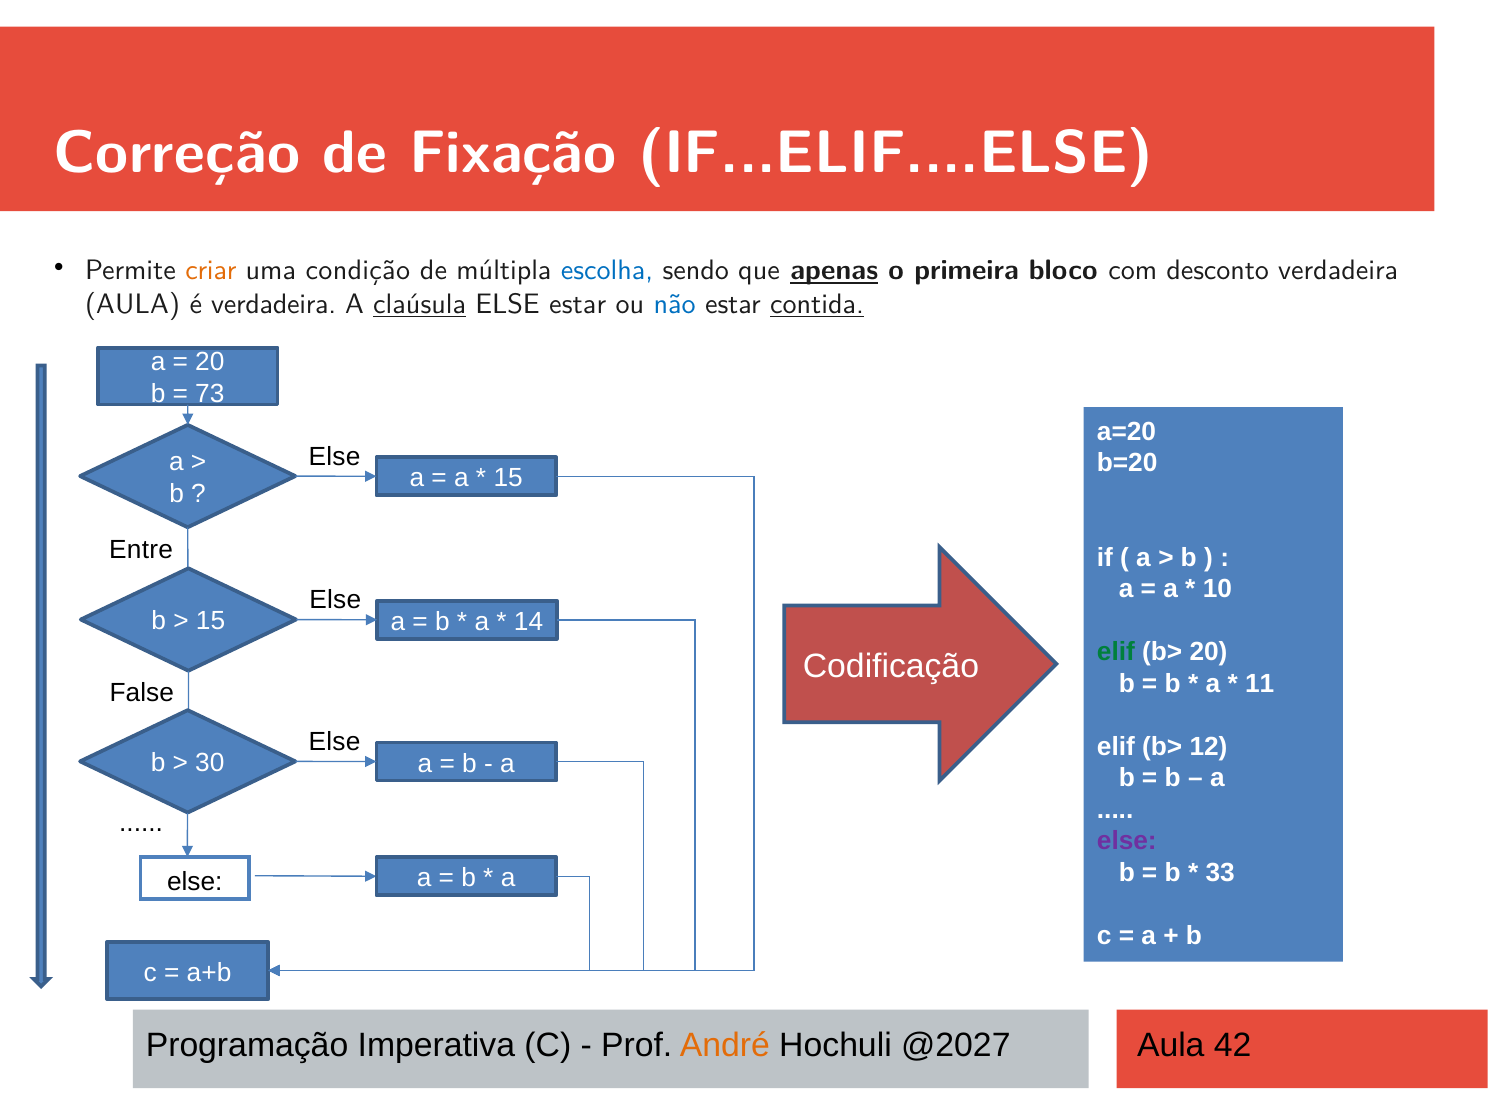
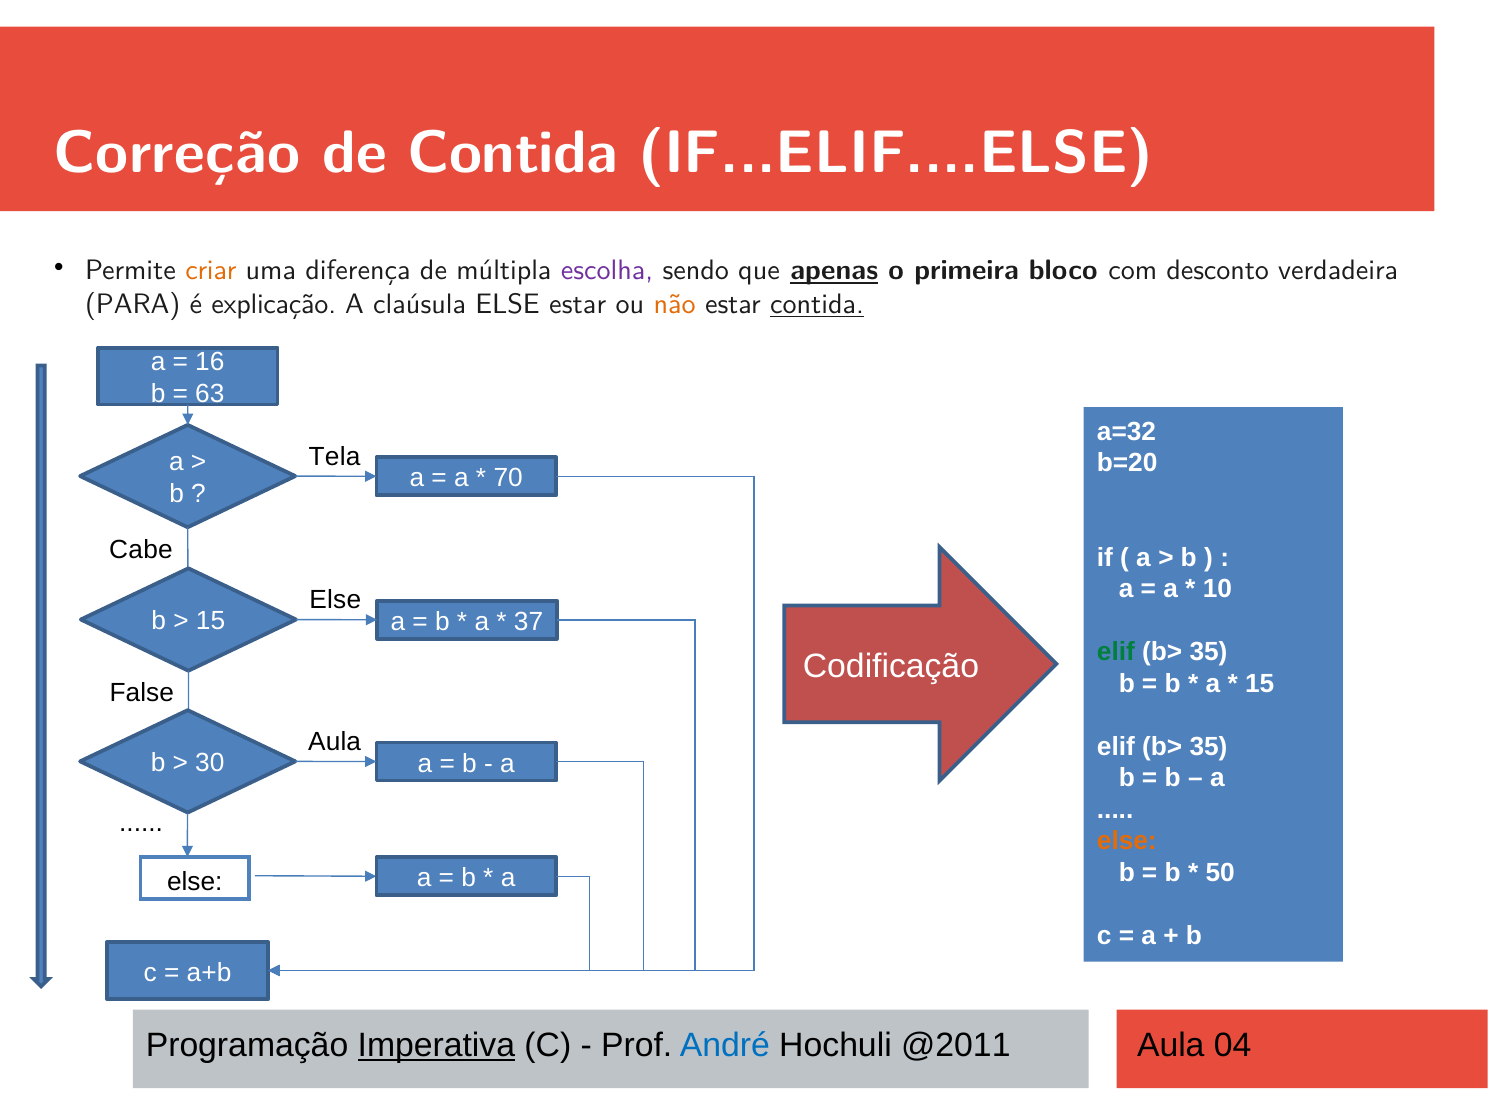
de Fixação: Fixação -> Contida (513, 153)
condição: condição -> diferença (358, 271)
escolha colour: blue -> purple (607, 271)
AULA: AULA -> PARA (133, 305)
é verdadeira: verdadeira -> explicação (274, 305)
claúsula underline: present -> none (420, 305)
não colour: blue -> orange (675, 305)
20: 20 -> 16 (210, 362)
73: 73 -> 63 (210, 394)
a=20: a=20 -> a=32 (1127, 432)
Else: Else -> Tela (335, 457)
15: 15 -> 70 (508, 478)
Entre: Entre -> Cabe (141, 550)
14: 14 -> 37 (529, 622)
20: 20 -> 35 (1208, 652)
11: 11 -> 15 (1260, 684)
Else: Else -> Aula (335, 742)
12: 12 -> 35 (1208, 747)
else colour: purple -> orange (1127, 842)
33: 33 -> 50 (1220, 873)
Imperativa underline: none -> present (436, 1046)
André colour: orange -> blue (725, 1046)
@2027: @2027 -> @2011 (956, 1046)
42: 42 -> 04 (1233, 1046)
